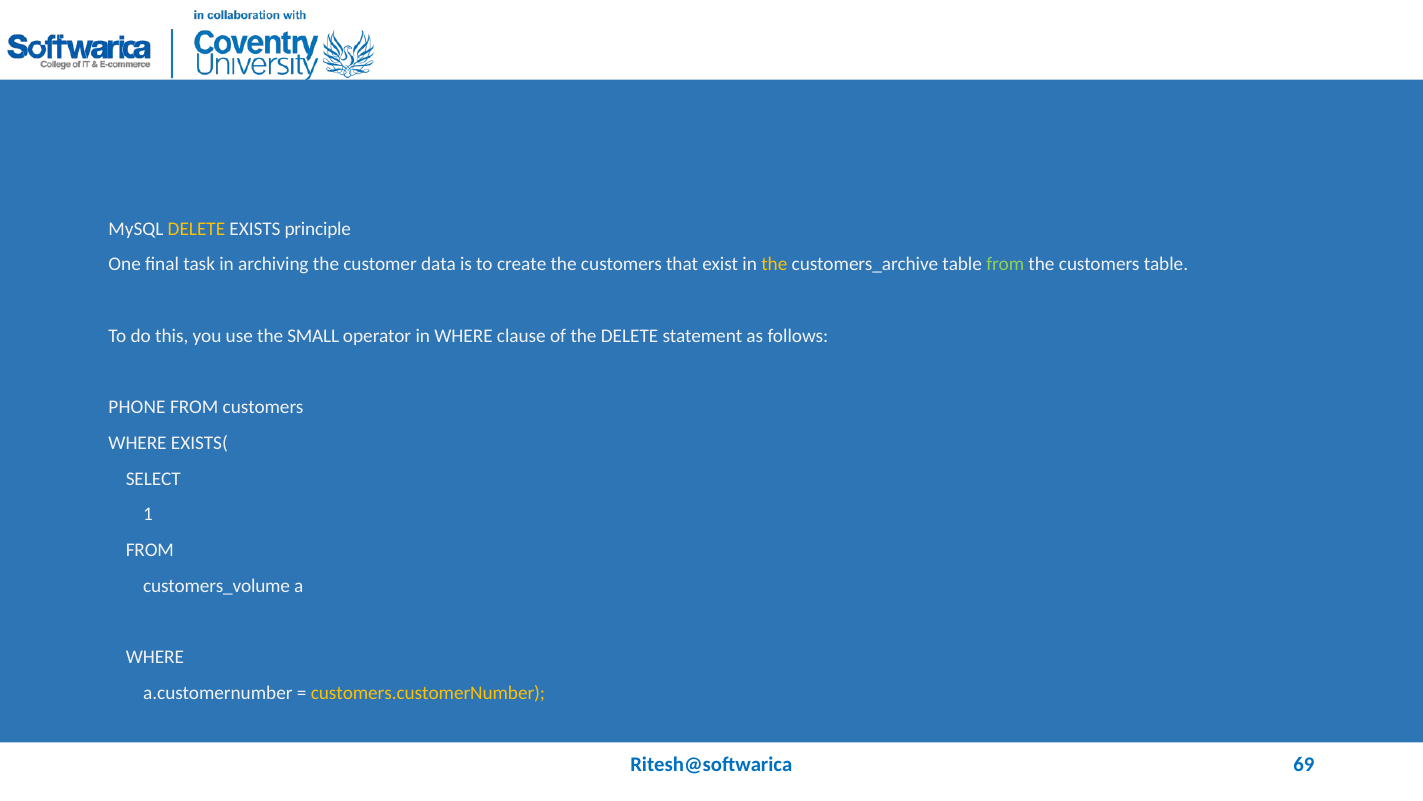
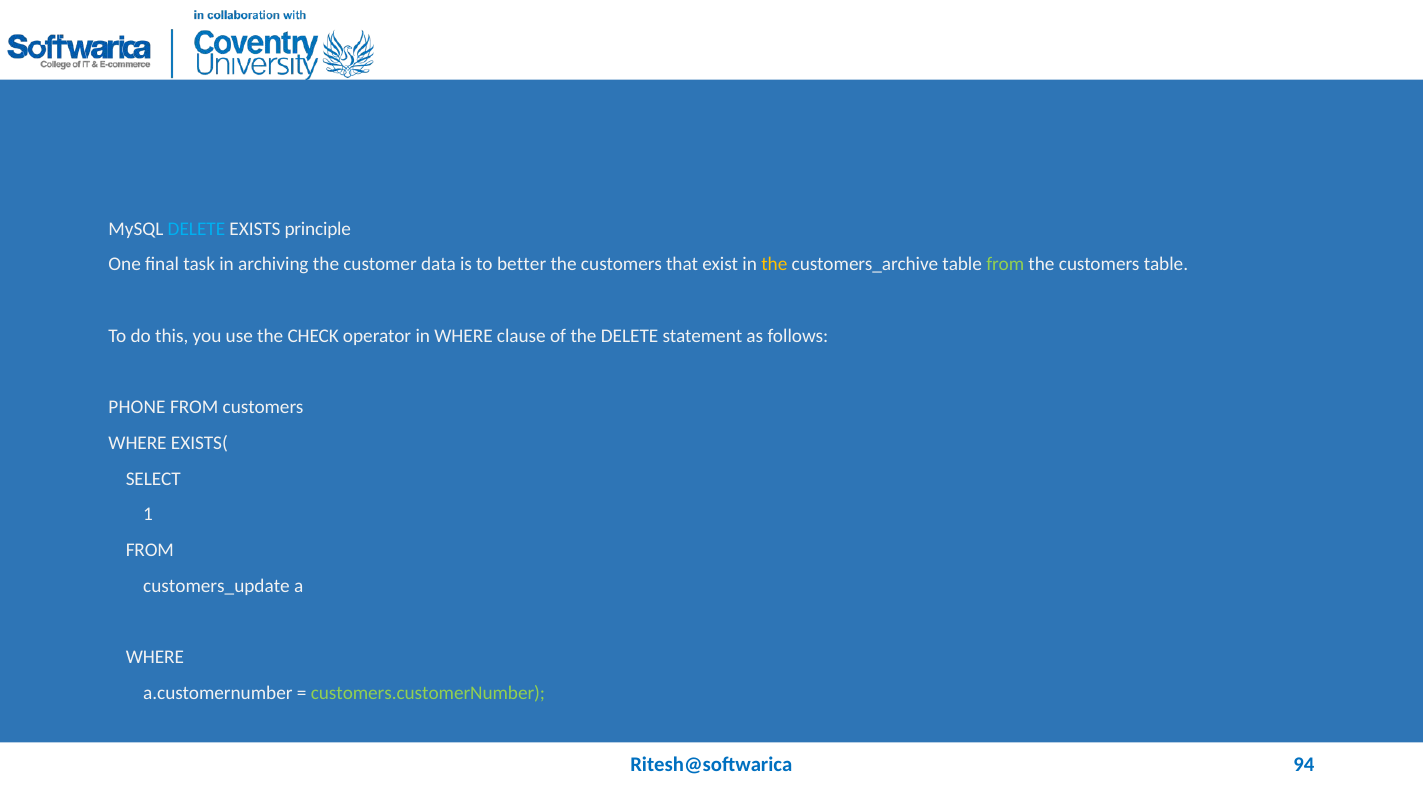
DELETE colour: yellow -> light blue (196, 229)
create: create -> better (522, 264)
SMALL: SMALL -> CHECK (313, 336)
customers_volume: customers_volume -> customers_update (217, 585)
customers.customerNumber colour: yellow -> light green (428, 692)
69: 69 -> 94 (1304, 764)
